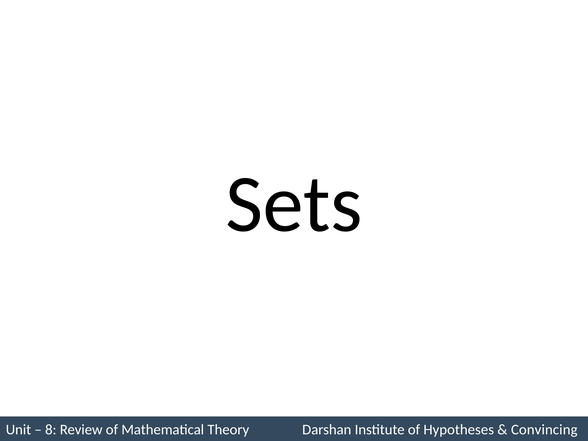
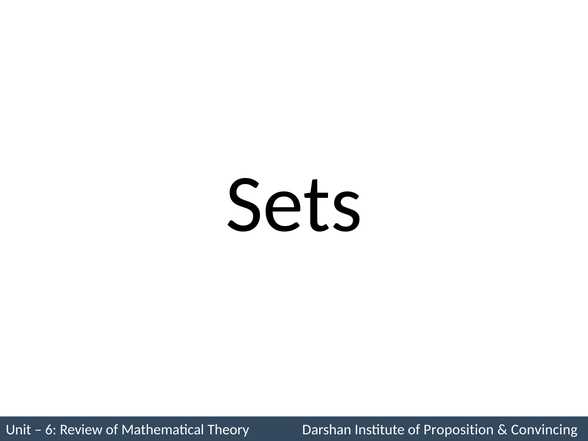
8: 8 -> 6 (51, 430)
Hypotheses: Hypotheses -> Proposition (459, 430)
